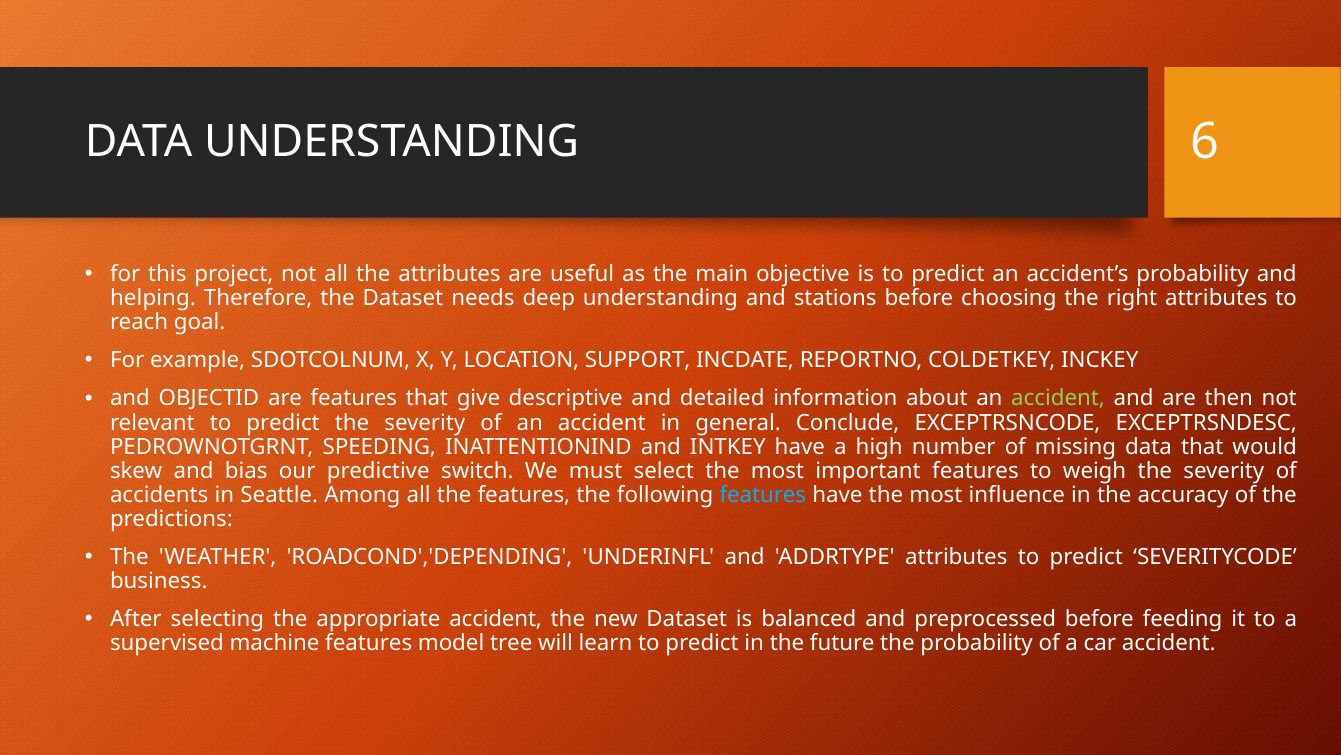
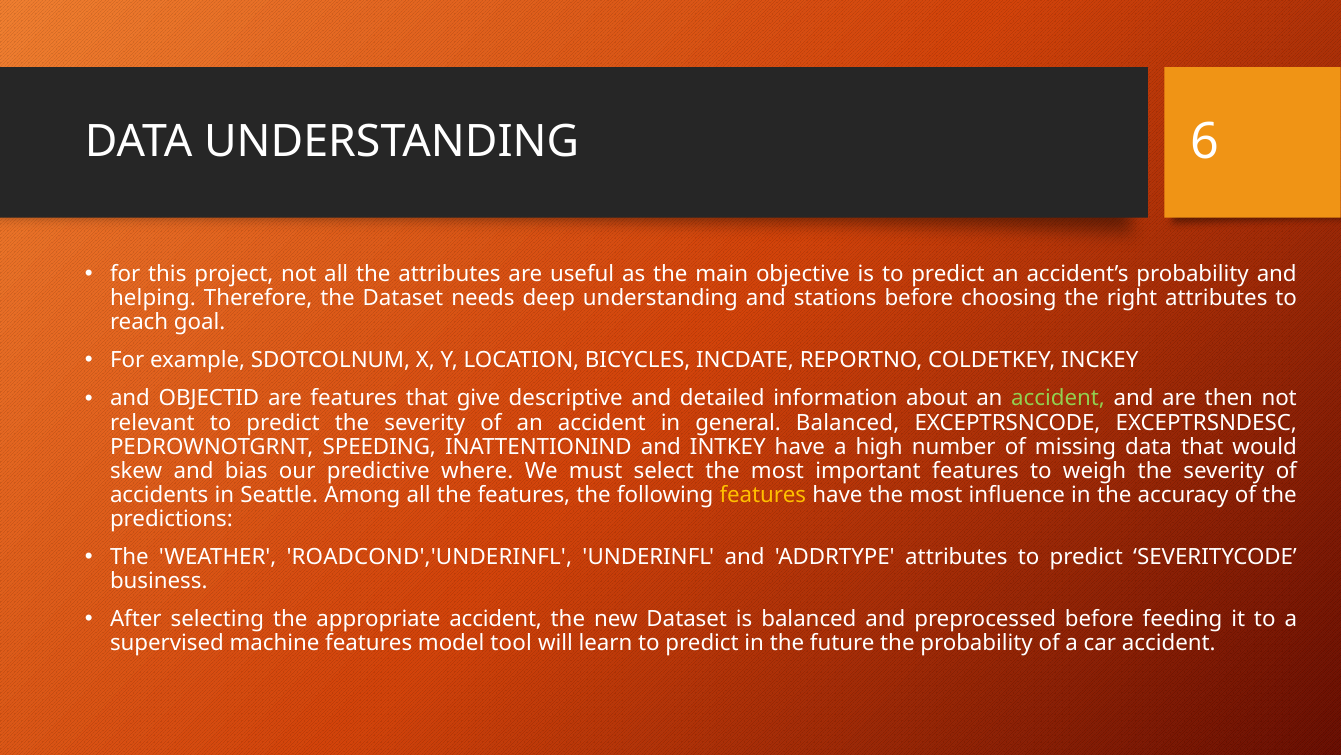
SUPPORT: SUPPORT -> BICYCLES (638, 360)
general Conclude: Conclude -> Balanced (848, 422)
switch: switch -> where (477, 470)
features colour: light blue -> yellow (763, 495)
ROADCOND','DEPENDING: ROADCOND','DEPENDING -> ROADCOND','UNDERINFL (429, 557)
tree: tree -> tool (511, 643)
